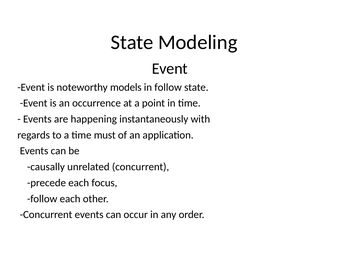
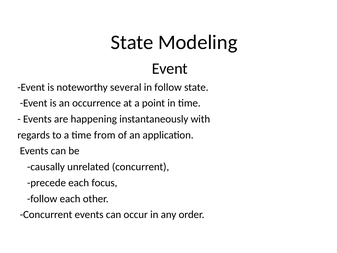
models: models -> several (126, 87)
must: must -> from (105, 135)
